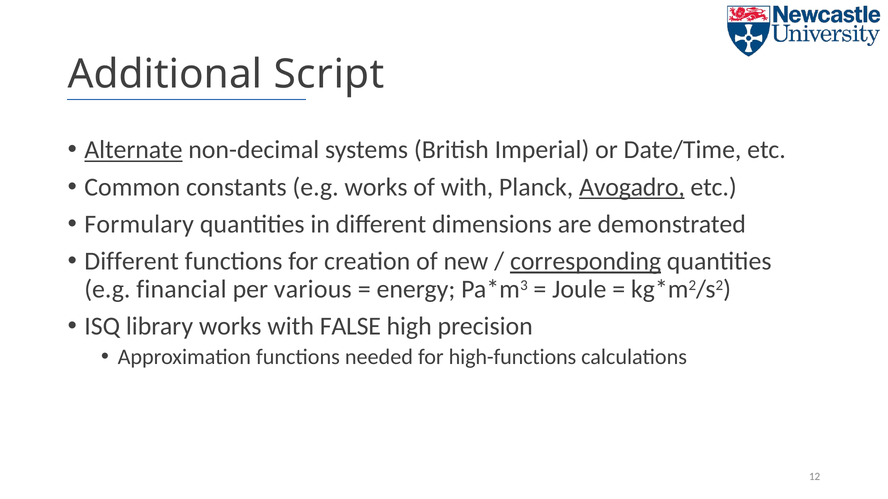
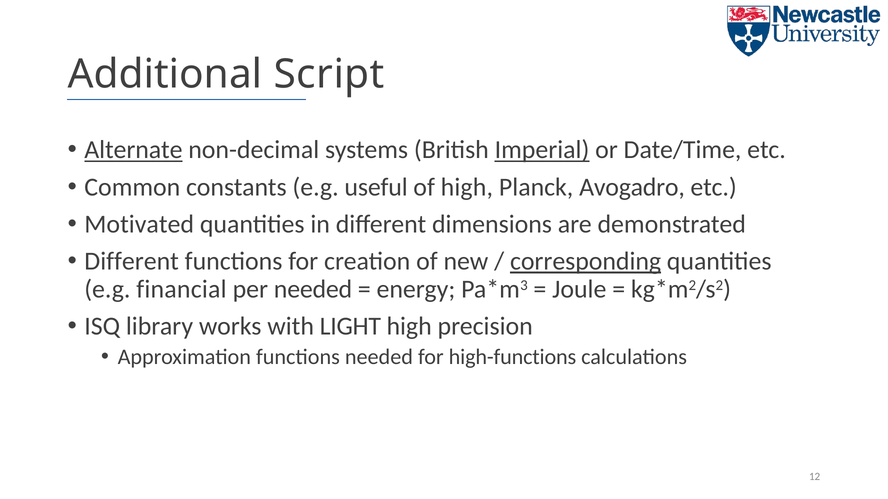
Imperial underline: none -> present (542, 150)
e.g works: works -> useful (376, 187)
of with: with -> high (467, 187)
Avogadro underline: present -> none (632, 187)
Formulary: Formulary -> Motivated (139, 224)
per various: various -> needed (313, 290)
FALSE: FALSE -> LIGHT (350, 327)
